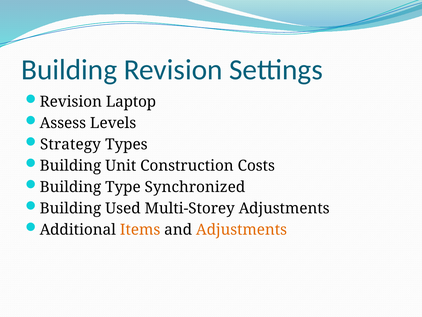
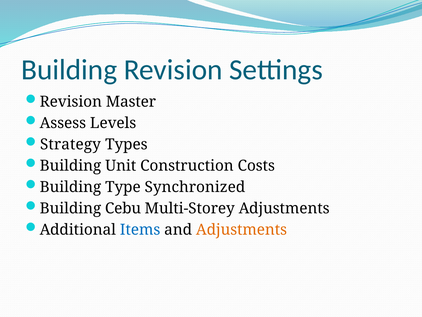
Laptop: Laptop -> Master (131, 102)
Used: Used -> Cebu (123, 208)
Items colour: orange -> blue (140, 229)
